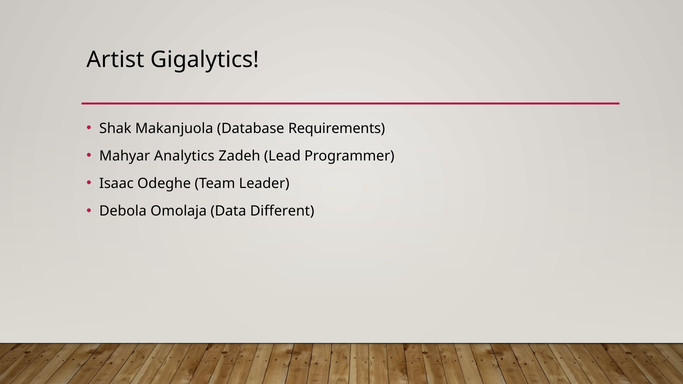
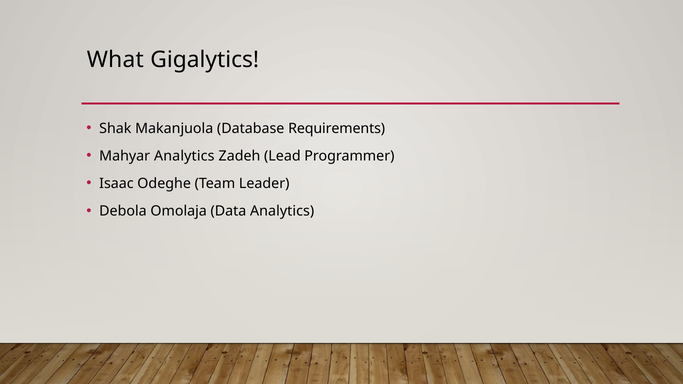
Artist: Artist -> What (115, 60)
Data Different: Different -> Analytics (282, 211)
